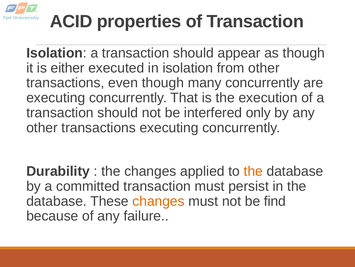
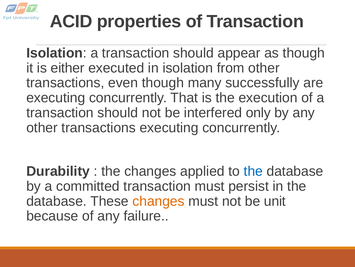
many concurrently: concurrently -> successfully (262, 83)
the colour: orange -> blue (253, 171)
find: find -> unit (275, 201)
